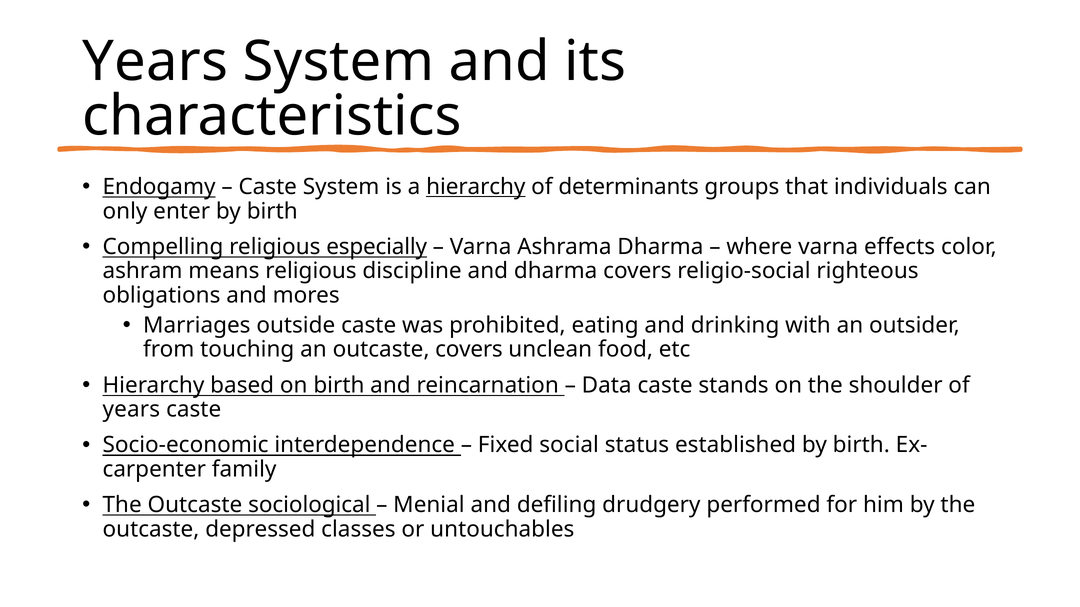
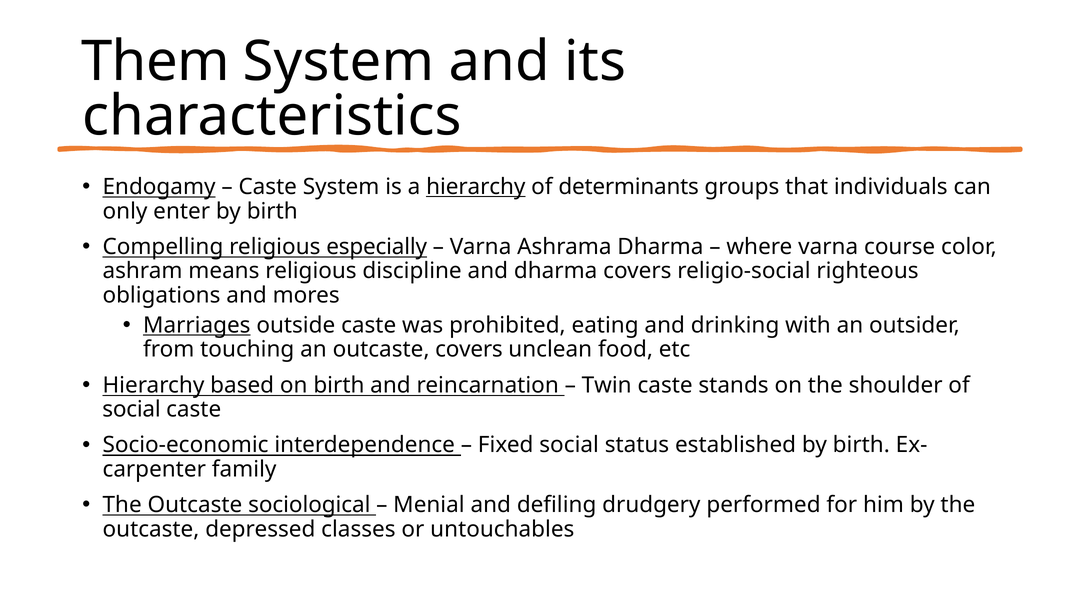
Years: Years -> Them (156, 62)
effects: effects -> course (900, 247)
Marriages underline: none -> present (197, 326)
Data: Data -> Twin (607, 385)
years: years -> social (132, 410)
